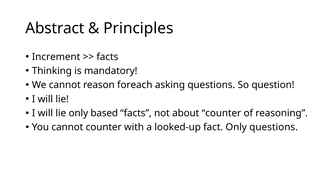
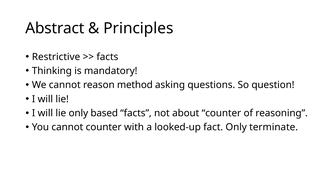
Increment: Increment -> Restrictive (56, 57)
foreach: foreach -> method (135, 85)
Only questions: questions -> terminate (274, 127)
